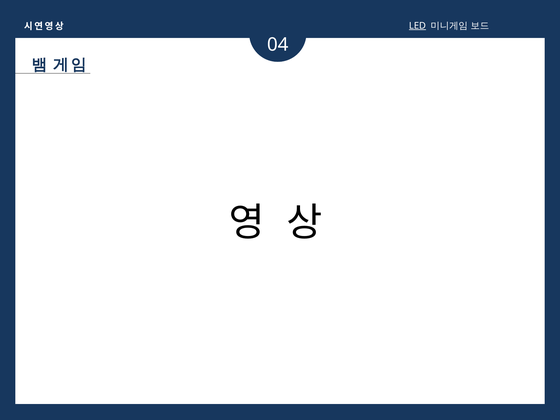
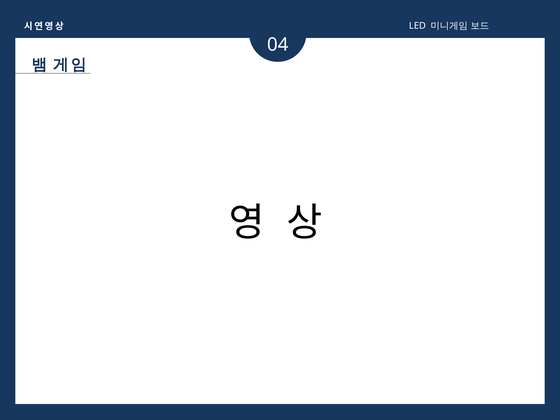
LED underline: present -> none (417, 26)
